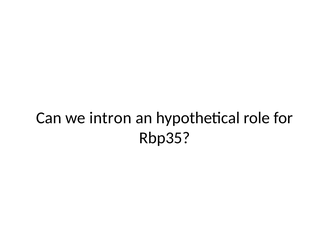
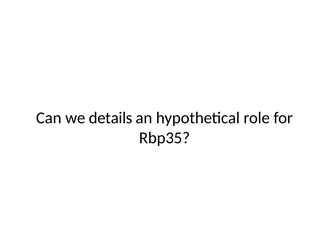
intron: intron -> details (111, 118)
